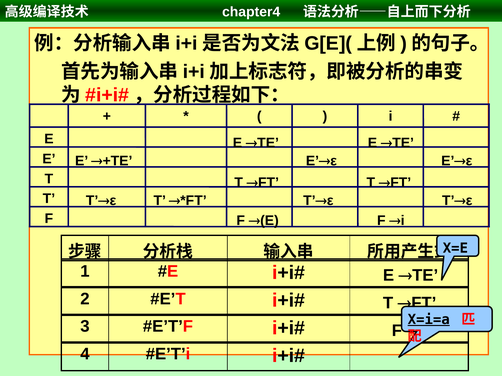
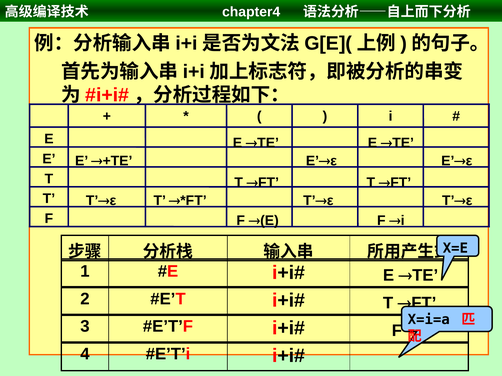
X=i=a underline: present -> none (429, 320)
